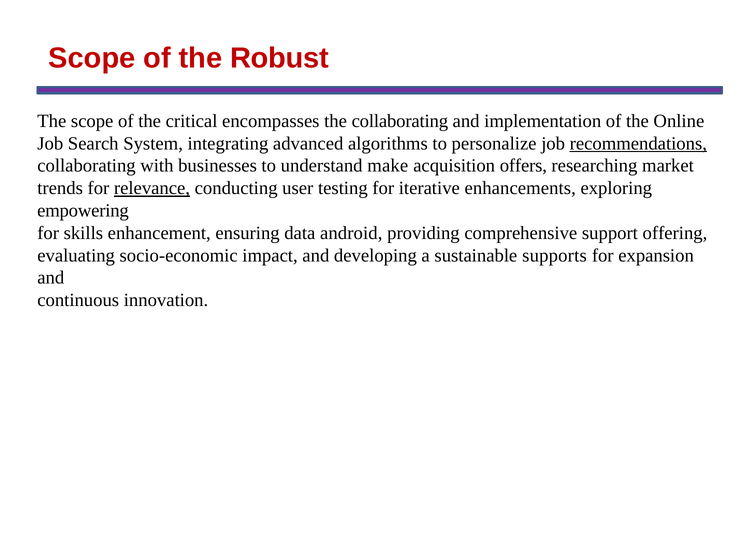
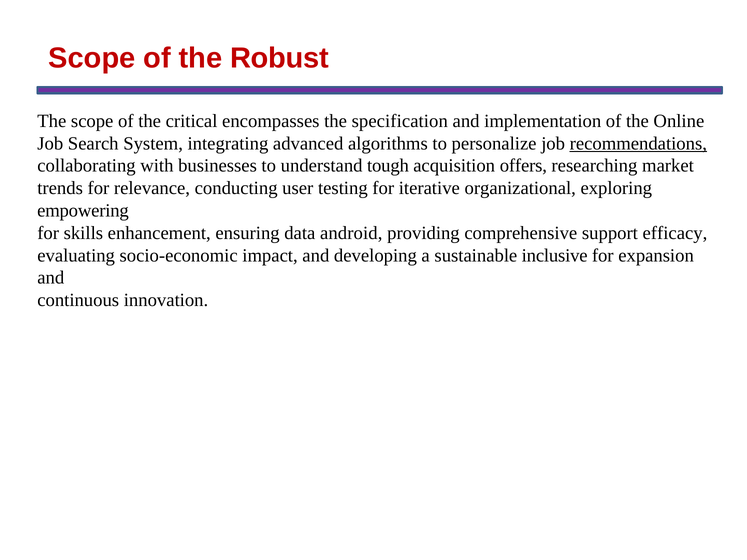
the collaborating: collaborating -> specification (400, 121)
make: make -> tough (388, 166)
relevance underline: present -> none (152, 188)
enhancements: enhancements -> organizational (520, 188)
offering: offering -> efficacy (675, 233)
supports: supports -> inclusive (555, 256)
